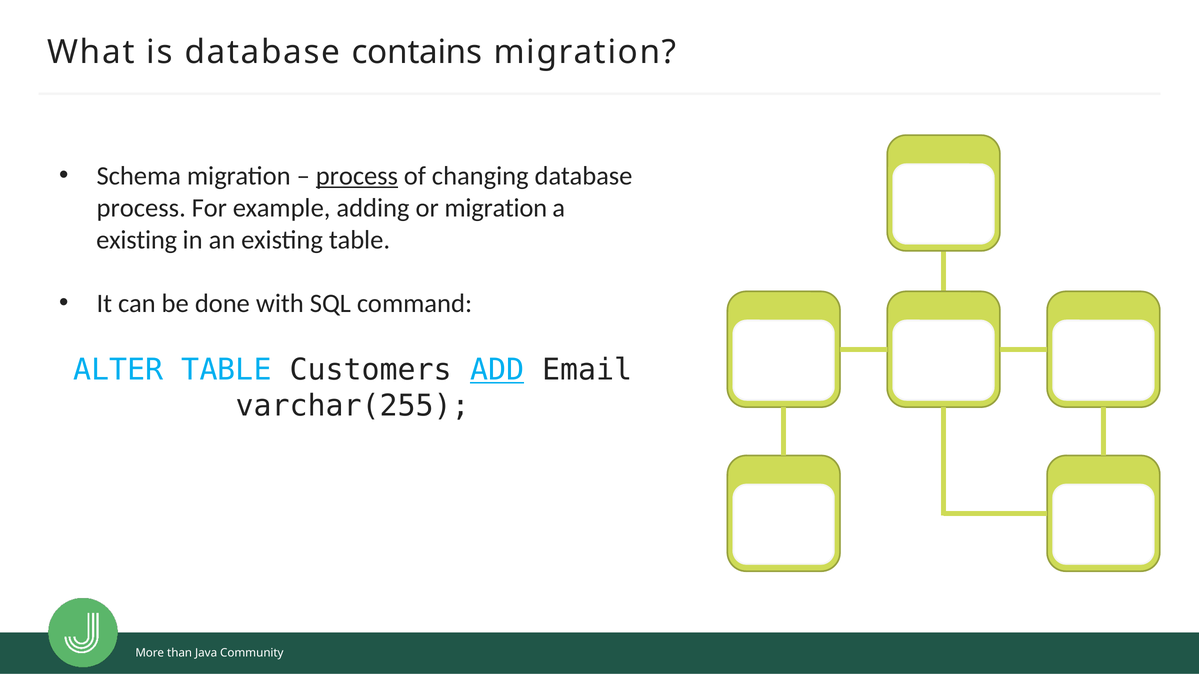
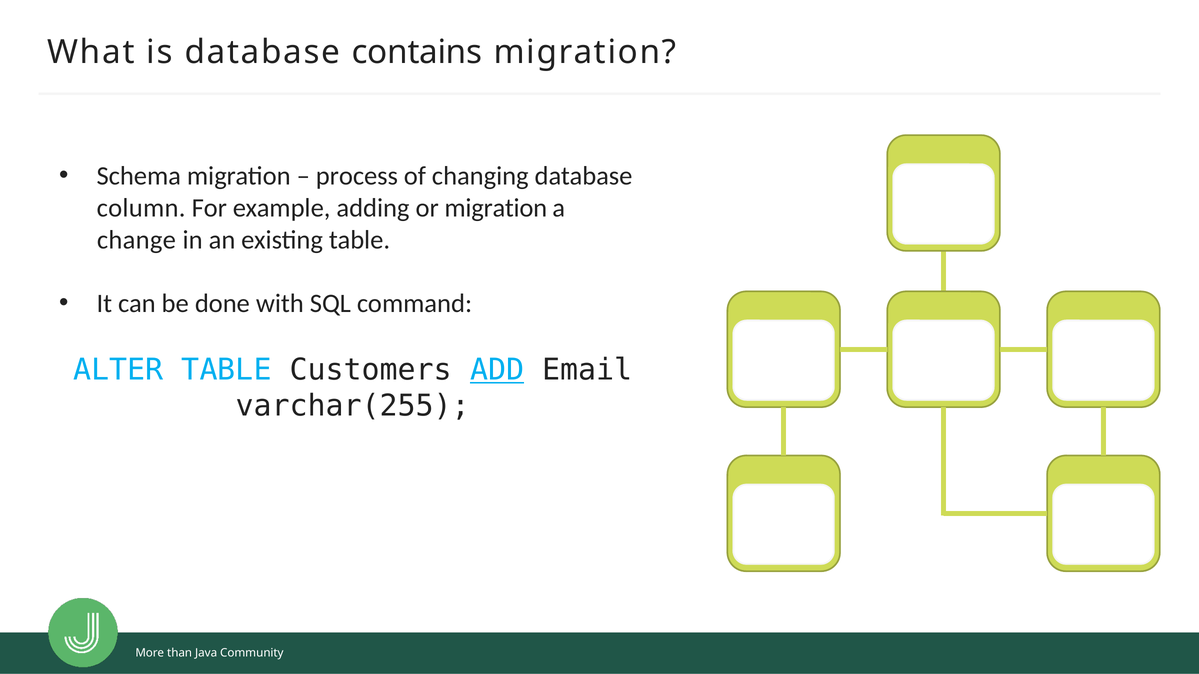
process underline: present -> none (357, 176)
process: process -> column (141, 208)
existing: existing -> change (136, 240)
